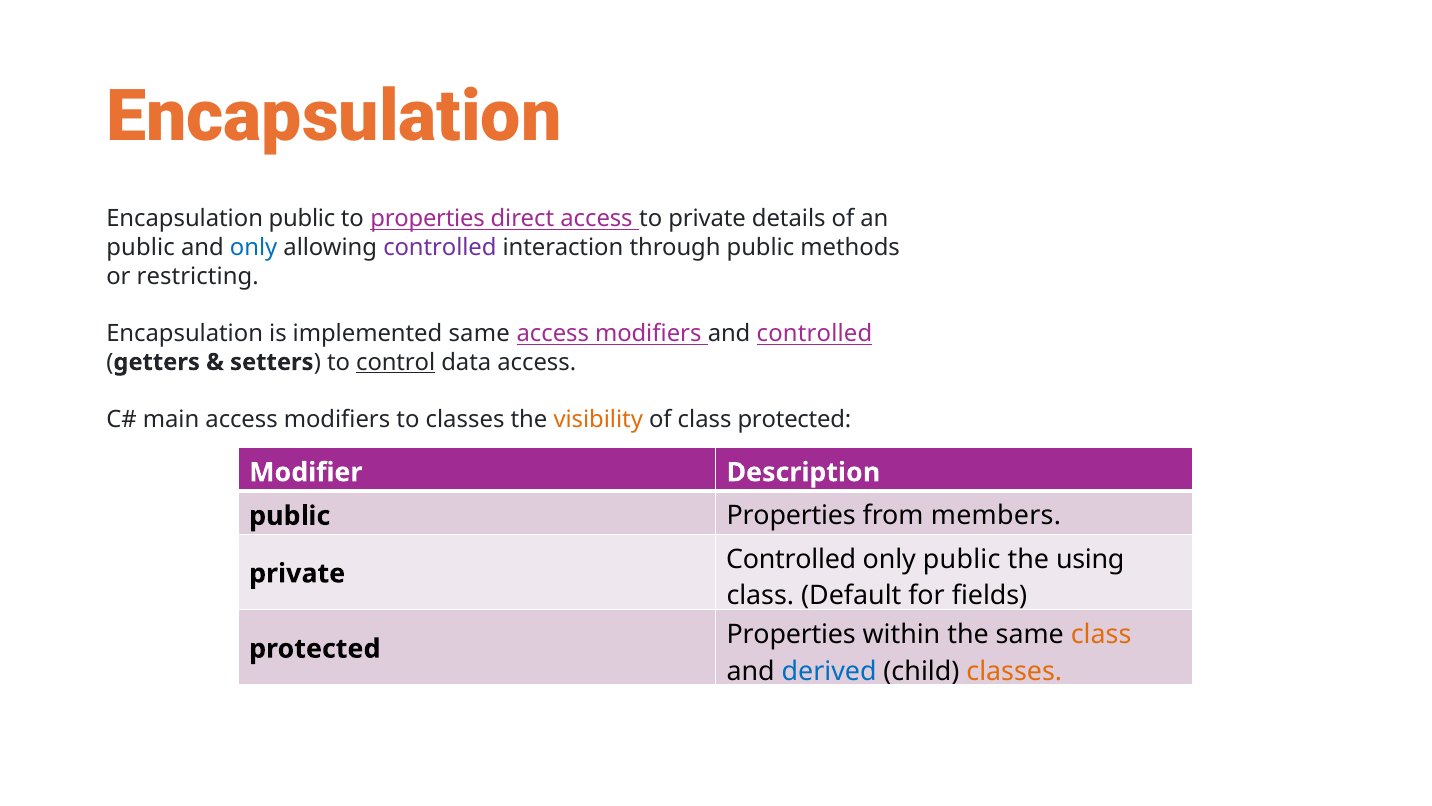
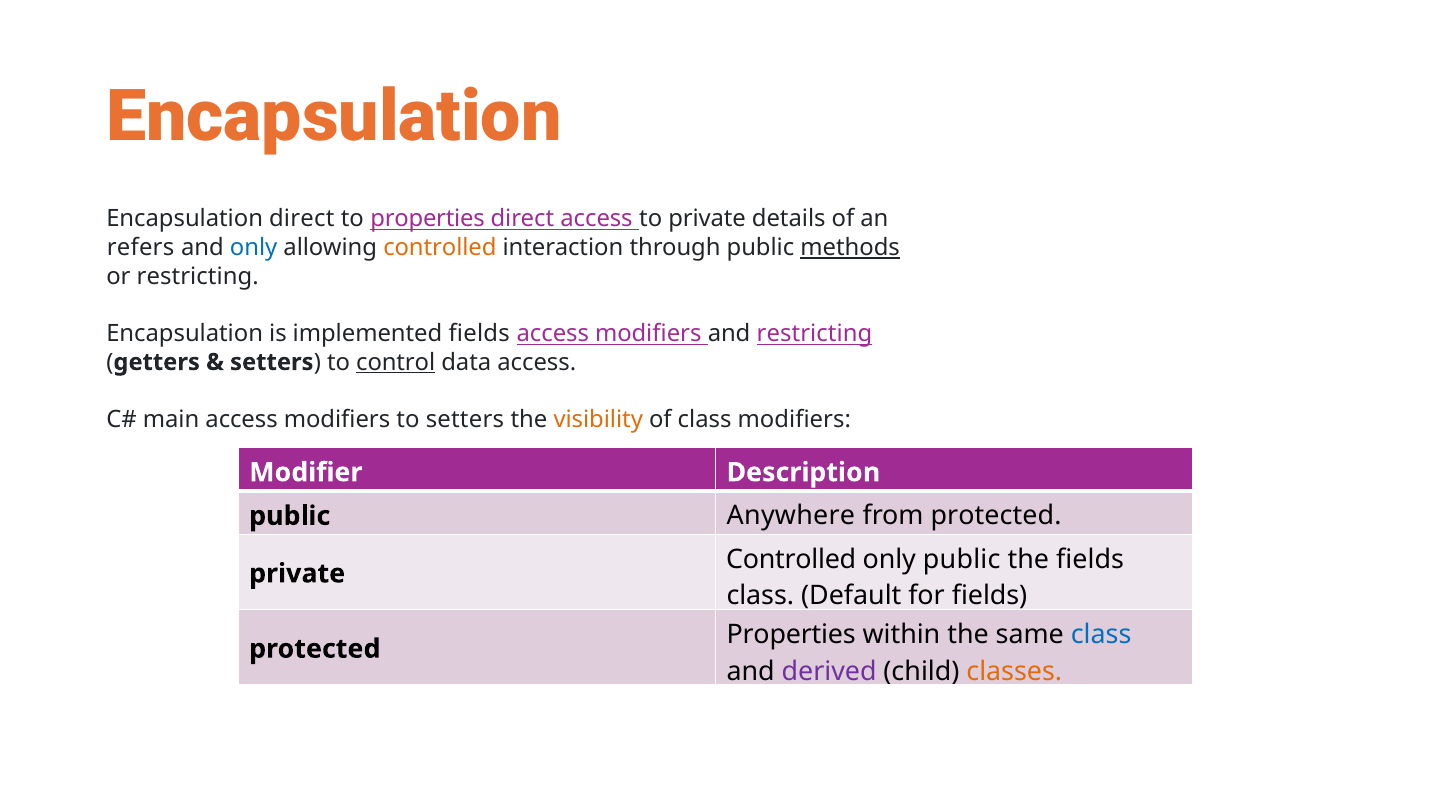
Encapsulation public: public -> direct (302, 219)
public: public -> refers (141, 247)
controlled colour: purple -> orange (440, 247)
methods underline: none -> present (850, 247)
implemented same: same -> fields (479, 333)
and controlled: controlled -> restricting (815, 333)
to classes: classes -> setters (465, 419)
class protected: protected -> modifiers (794, 419)
Properties: Properties -> Anywhere (791, 516)
from members: members -> protected (996, 516)
the using: using -> fields (1090, 559)
class colour: orange -> blue (1101, 634)
derived colour: blue -> purple (829, 671)
